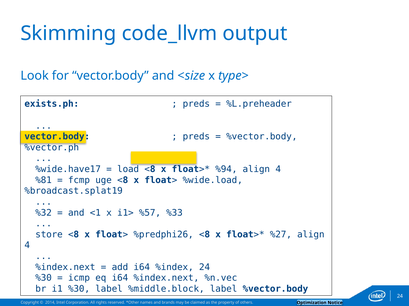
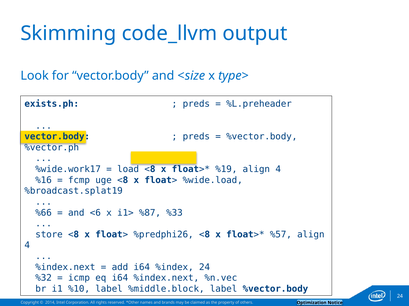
%wide.have17: %wide.have17 -> %wide.work17 (68, 170)
%94: %94 -> %19 (226, 170)
%81: %81 -> %16 (44, 181)
%32: %32 -> %66 (44, 213)
<1: <1 -> <6 (95, 213)
%57: %57 -> %87 (150, 213)
%27: %27 -> %57 (281, 235)
%30: %30 -> %32 (44, 279)
i1 %30: %30 -> %10 (79, 290)
